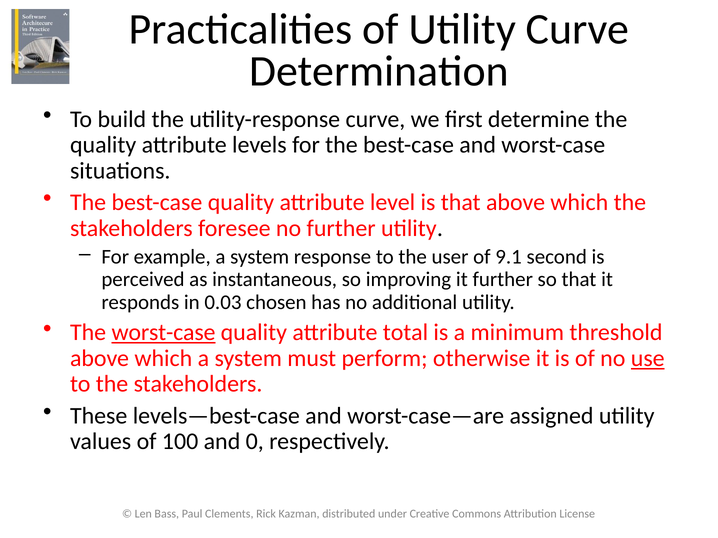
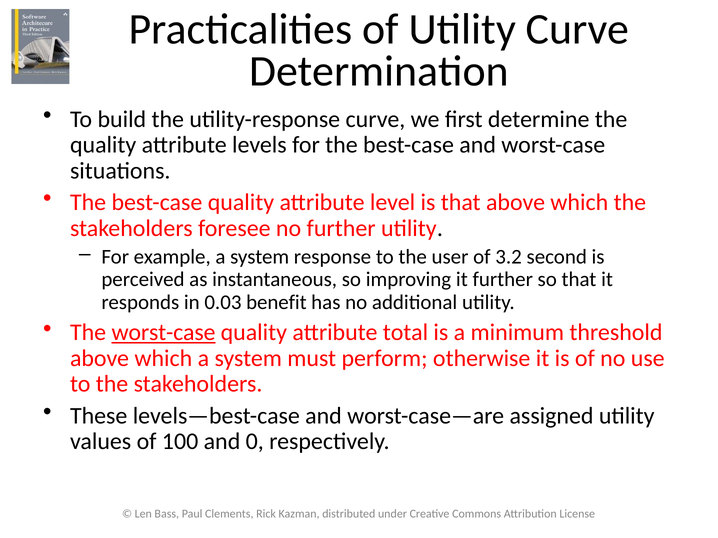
9.1: 9.1 -> 3.2 (509, 257)
chosen: chosen -> benefit (276, 302)
use underline: present -> none (648, 359)
